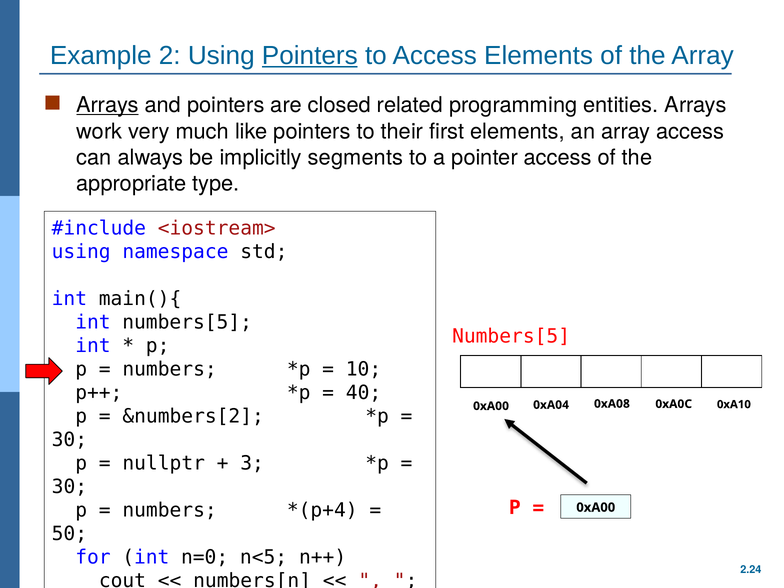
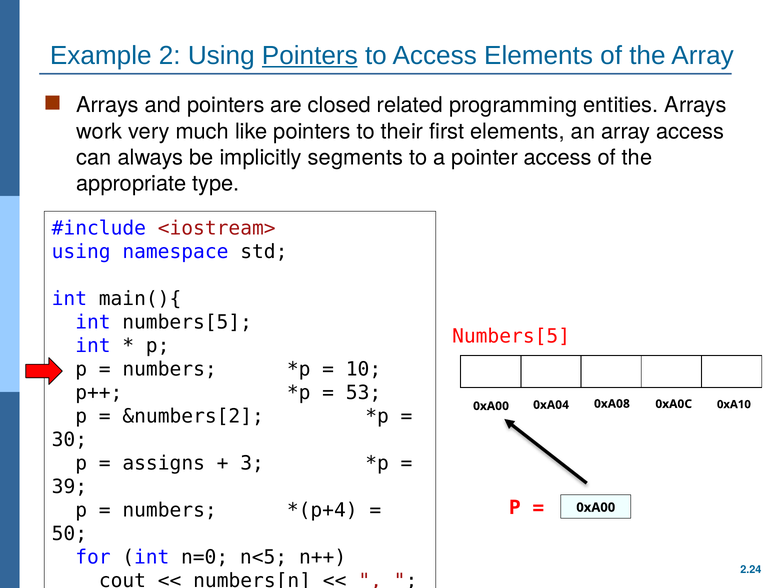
Arrays underline: present -> none (108, 105)
40: 40 -> 53 (364, 393)
nullptr: nullptr -> assigns (164, 463)
30: 30 -> 39 (69, 487)
